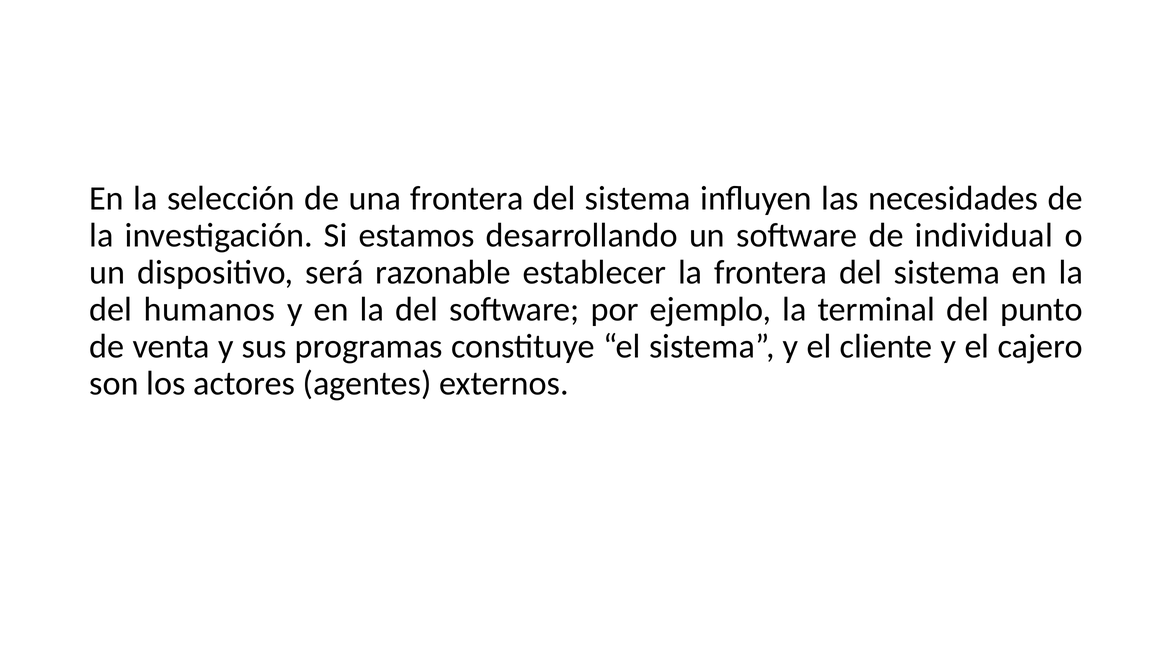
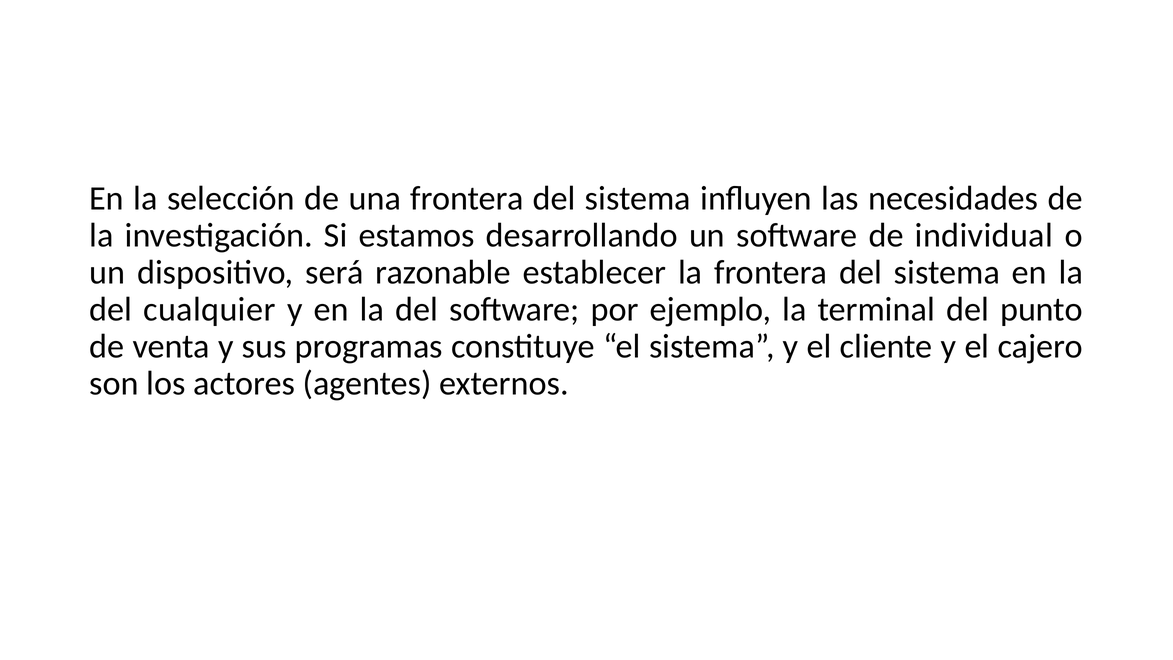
humanos: humanos -> cualquier (209, 309)
